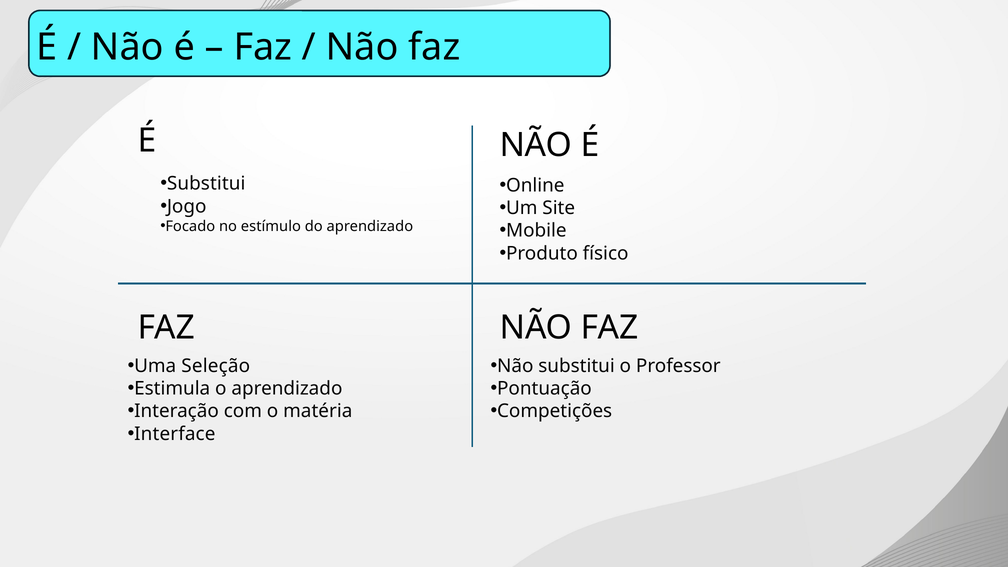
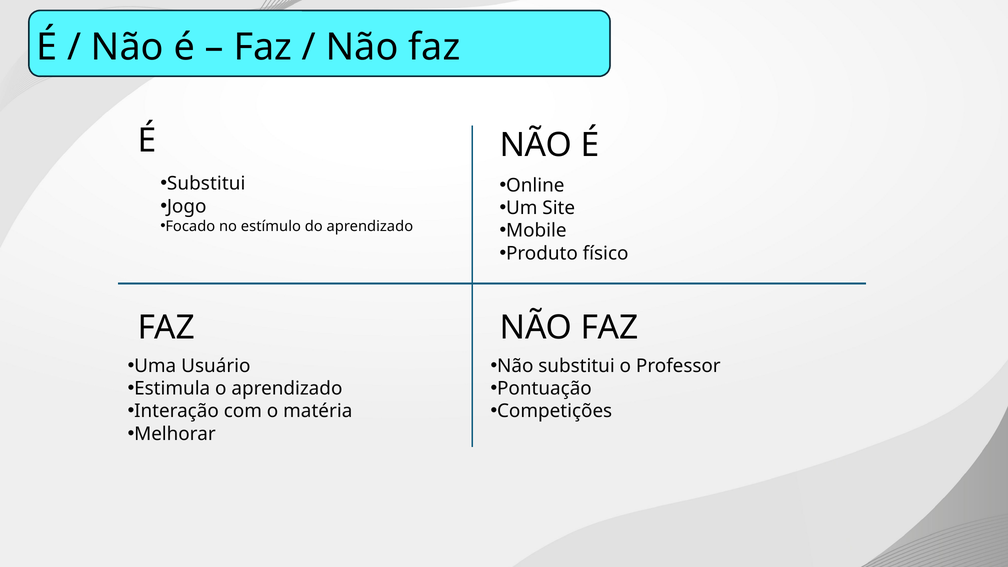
Seleção: Seleção -> Usuário (216, 366)
Interface: Interface -> Melhorar (175, 434)
